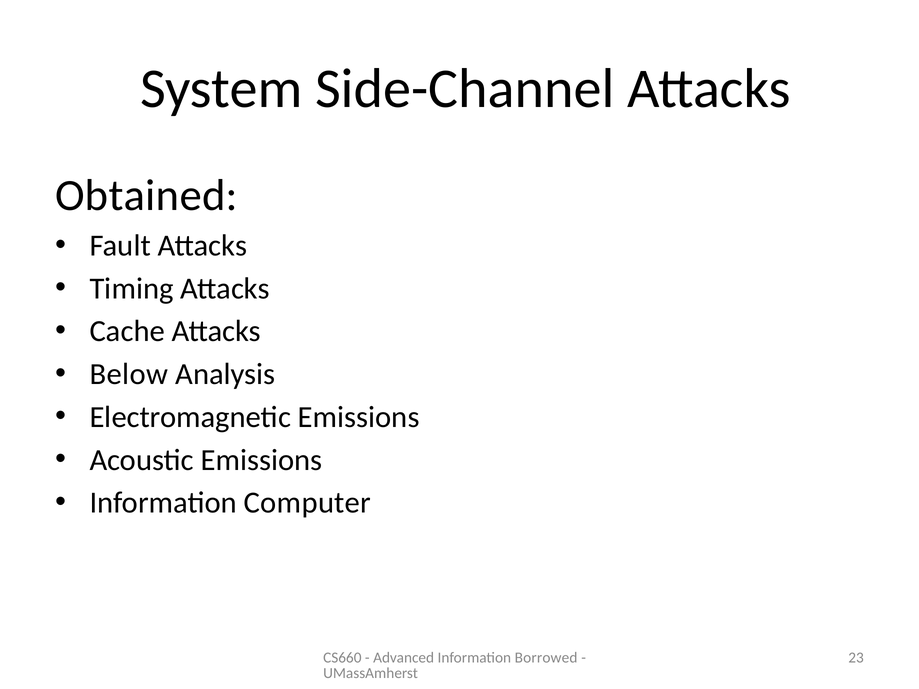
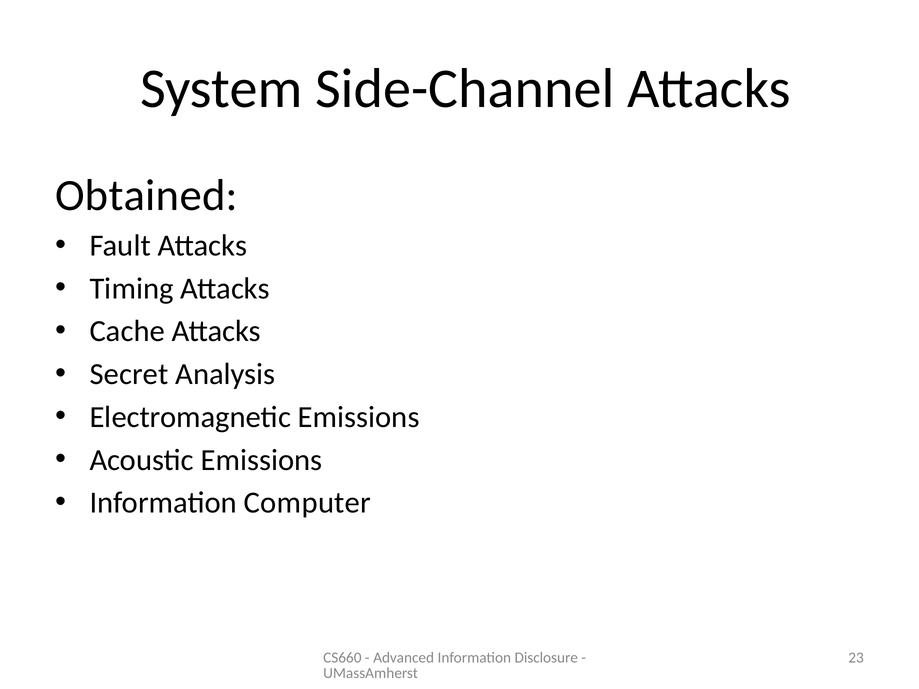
Below: Below -> Secret (129, 374)
Borrowed: Borrowed -> Disclosure (546, 658)
